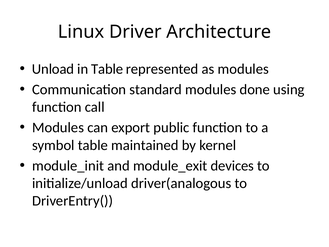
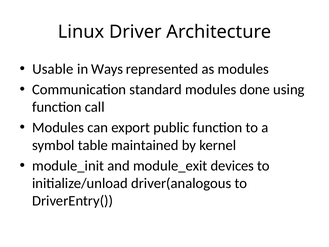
Unload: Unload -> Usable (53, 69)
in Table: Table -> Ways (107, 69)
